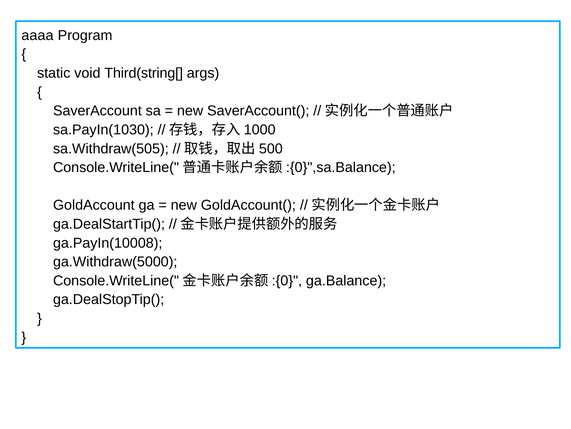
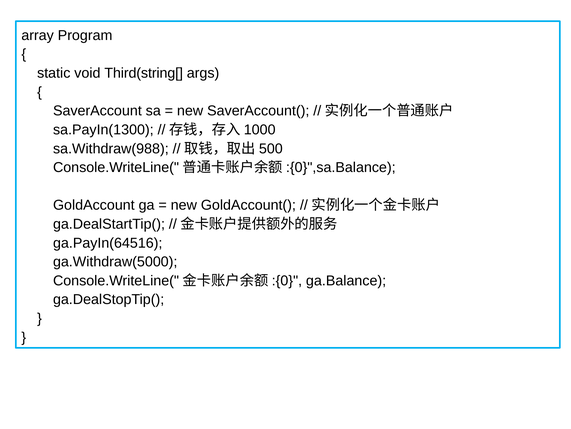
aaaa: aaaa -> array (38, 35)
sa.PayIn(1030: sa.PayIn(1030 -> sa.PayIn(1300 (103, 130)
sa.Withdraw(505: sa.Withdraw(505 -> sa.Withdraw(988 (111, 148)
ga.PayIn(10008: ga.PayIn(10008 -> ga.PayIn(64516 (108, 243)
